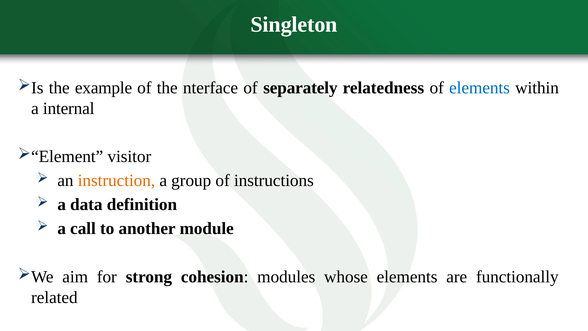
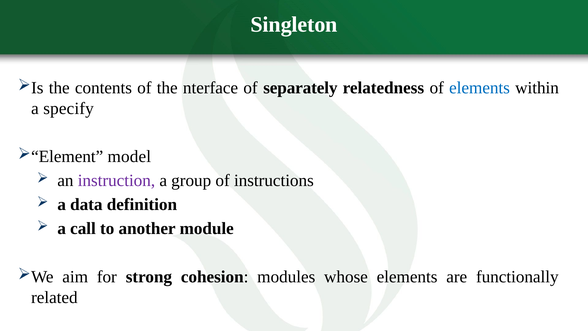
example: example -> contents (103, 88)
internal: internal -> specify (69, 108)
visitor: visitor -> model (129, 156)
instruction colour: orange -> purple (116, 180)
